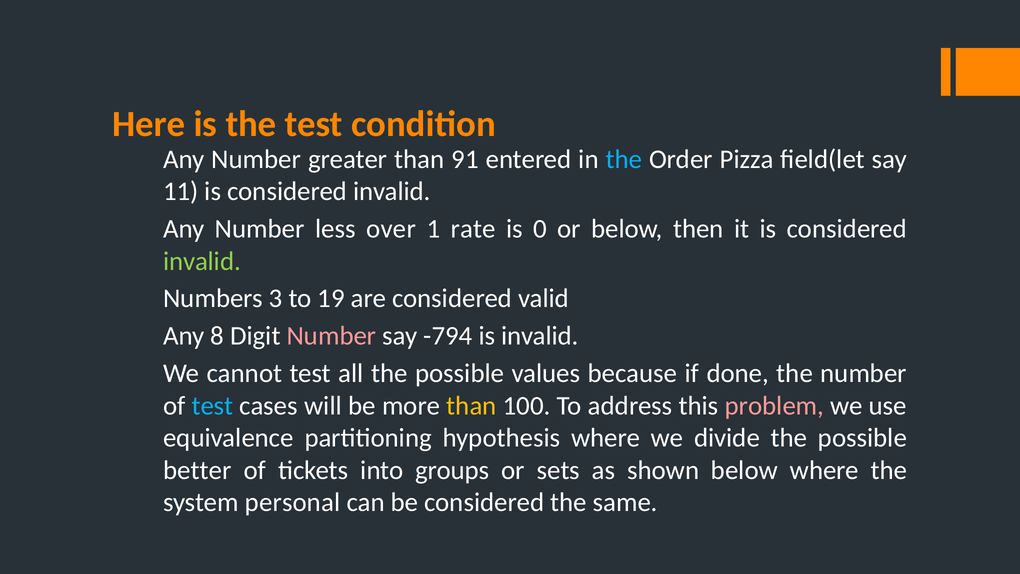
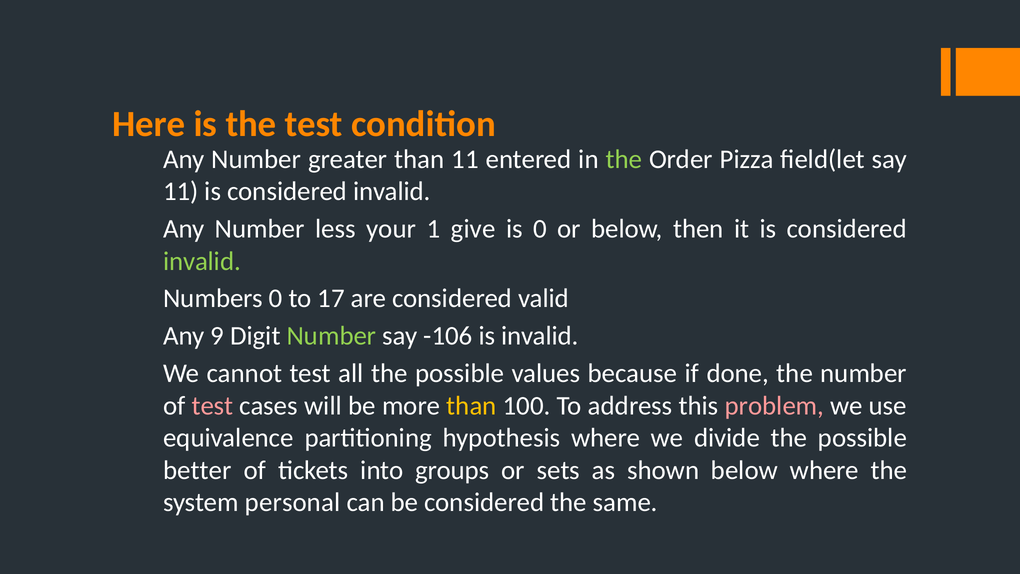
than 91: 91 -> 11 (465, 159)
the colour: light blue -> light green (624, 159)
over: over -> your (391, 229)
rate: rate -> give (473, 229)
3: 3 -> 0 (276, 298)
19: 19 -> 17 (331, 298)
8: 8 -> 9 (217, 336)
Number colour: pink -> light green (331, 336)
-794: -794 -> -106 (448, 336)
test colour: light blue -> pink (213, 406)
